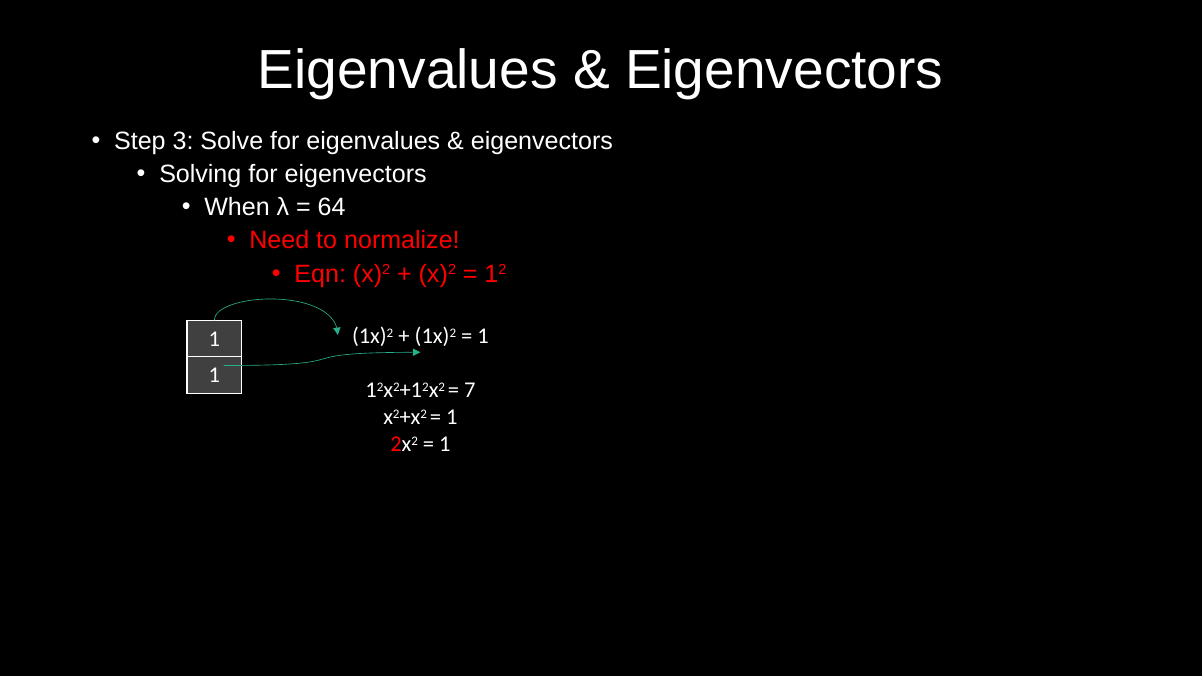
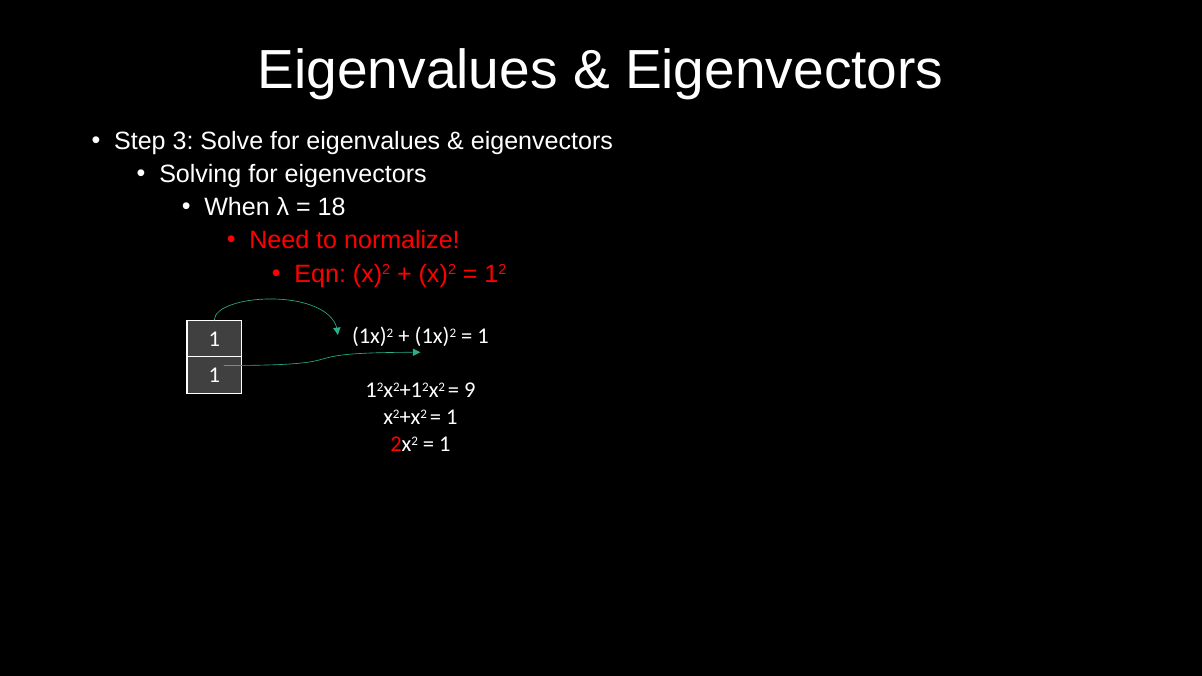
64: 64 -> 18 (332, 207)
7: 7 -> 9 (470, 390)
